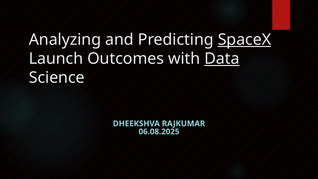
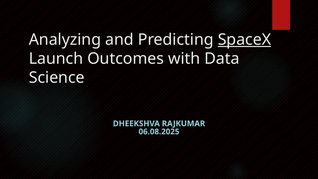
Data underline: present -> none (222, 59)
